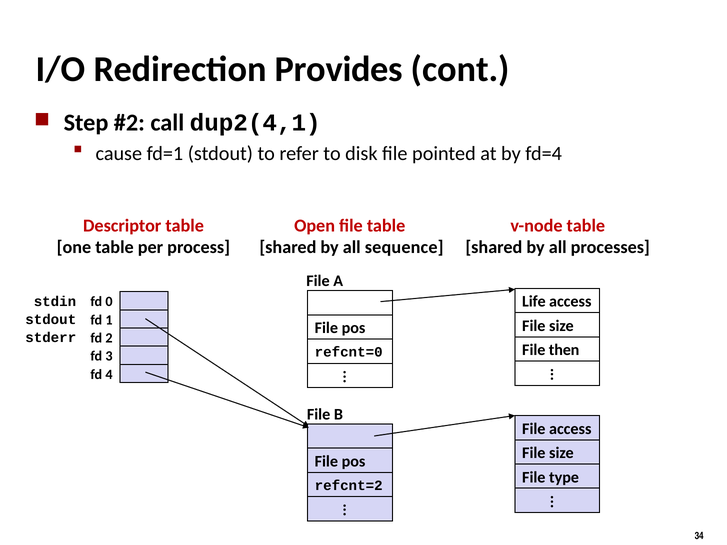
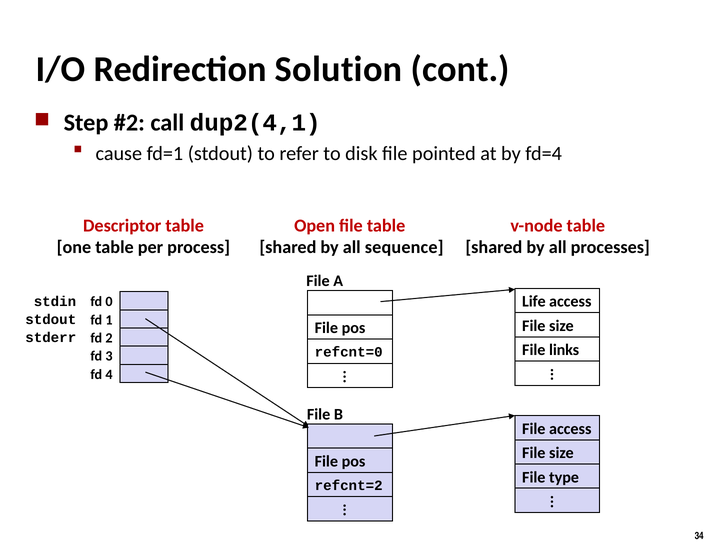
Provides: Provides -> Solution (339, 69)
then: then -> links (564, 350)
